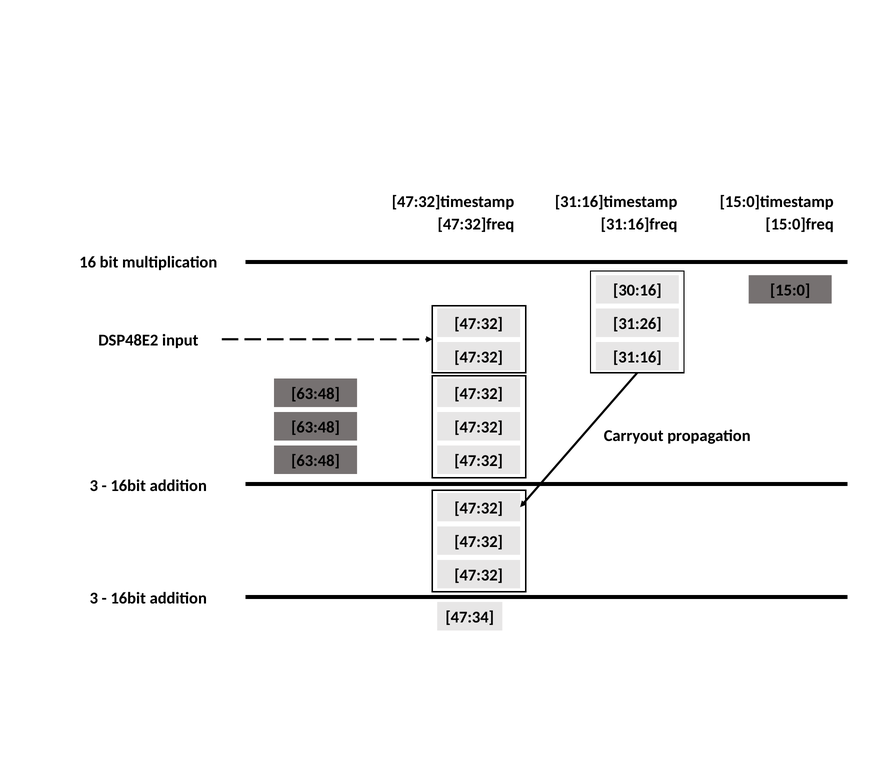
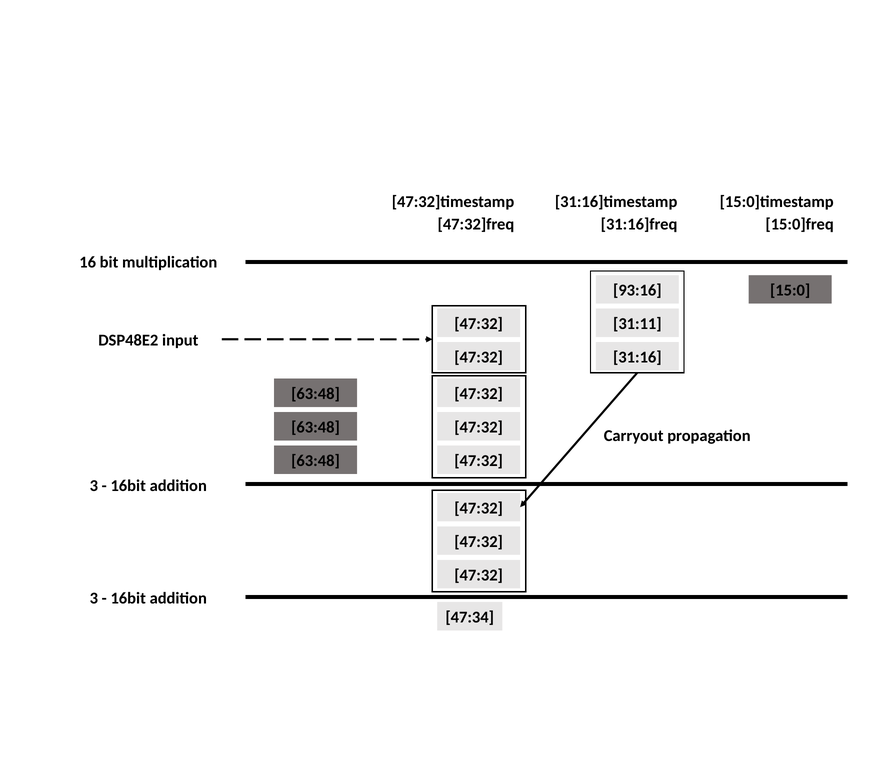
30:16: 30:16 -> 93:16 (637, 291)
31:26: 31:26 -> 31:11 (637, 324)
